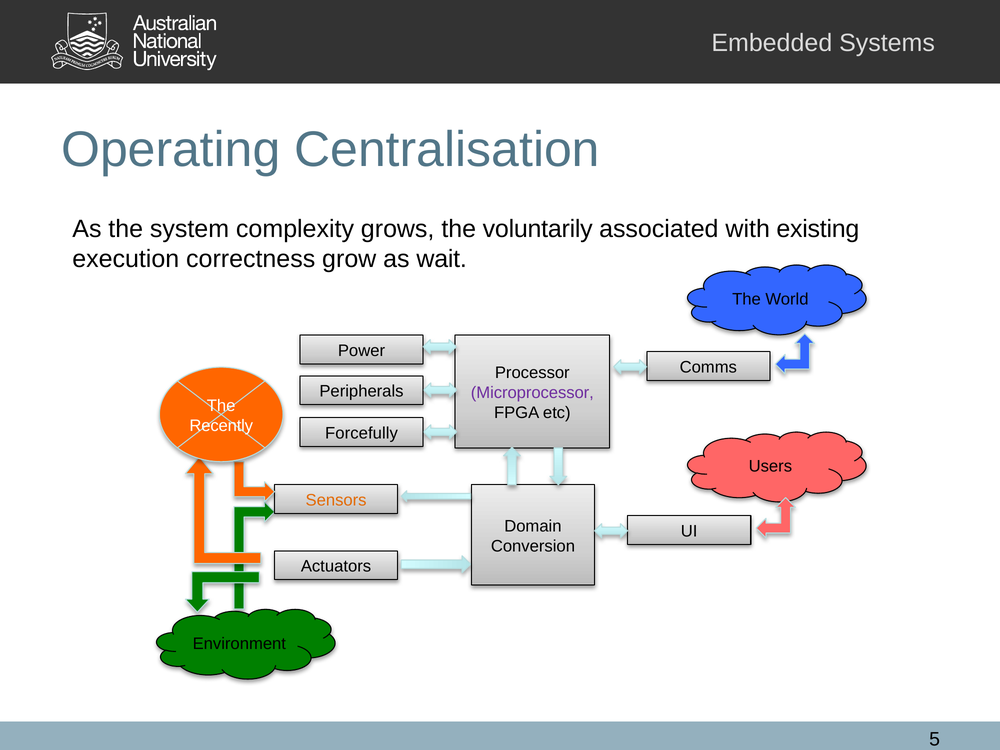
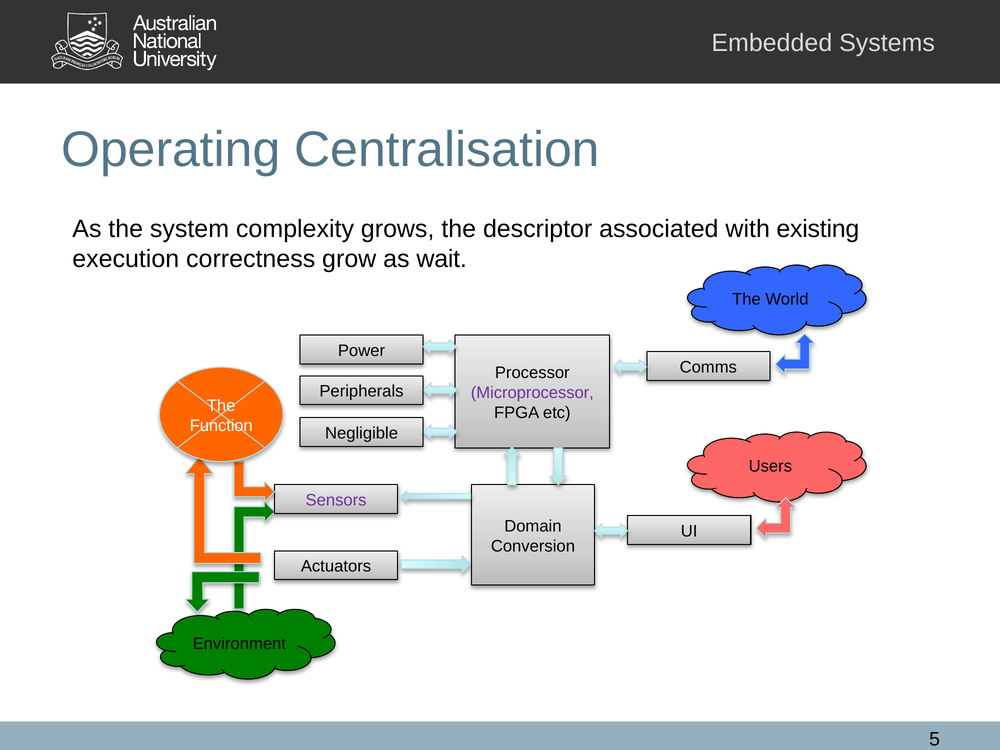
voluntarily: voluntarily -> descriptor (538, 229)
Recently: Recently -> Function (221, 426)
Forcefully: Forcefully -> Negligible (362, 433)
Sensors colour: orange -> purple (336, 500)
